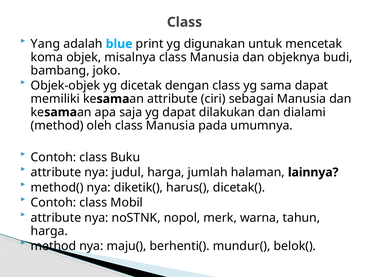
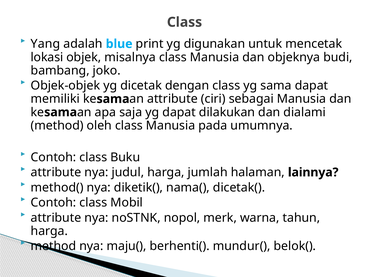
koma: koma -> lokasi (47, 57)
harus(: harus( -> nama( (188, 187)
